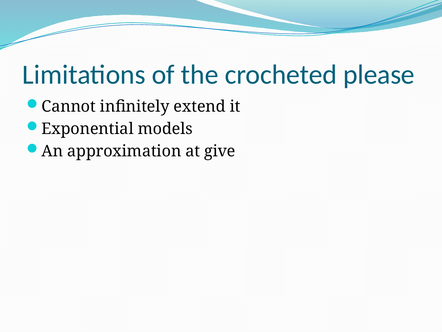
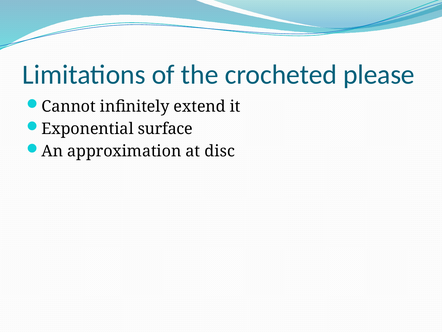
models: models -> surface (165, 129)
give: give -> disc (220, 151)
